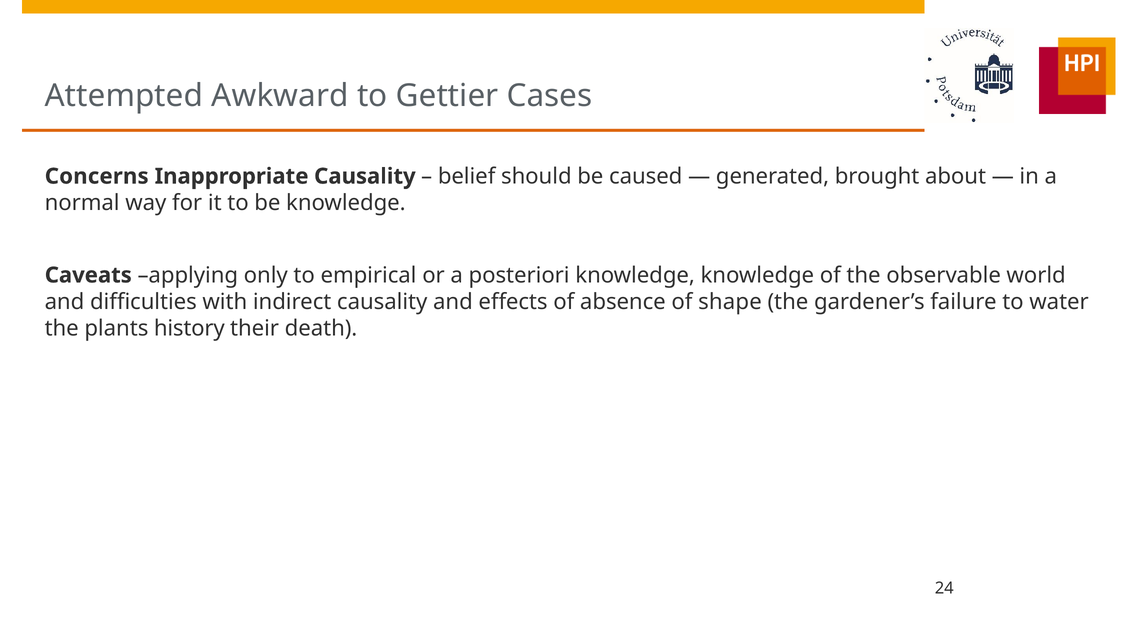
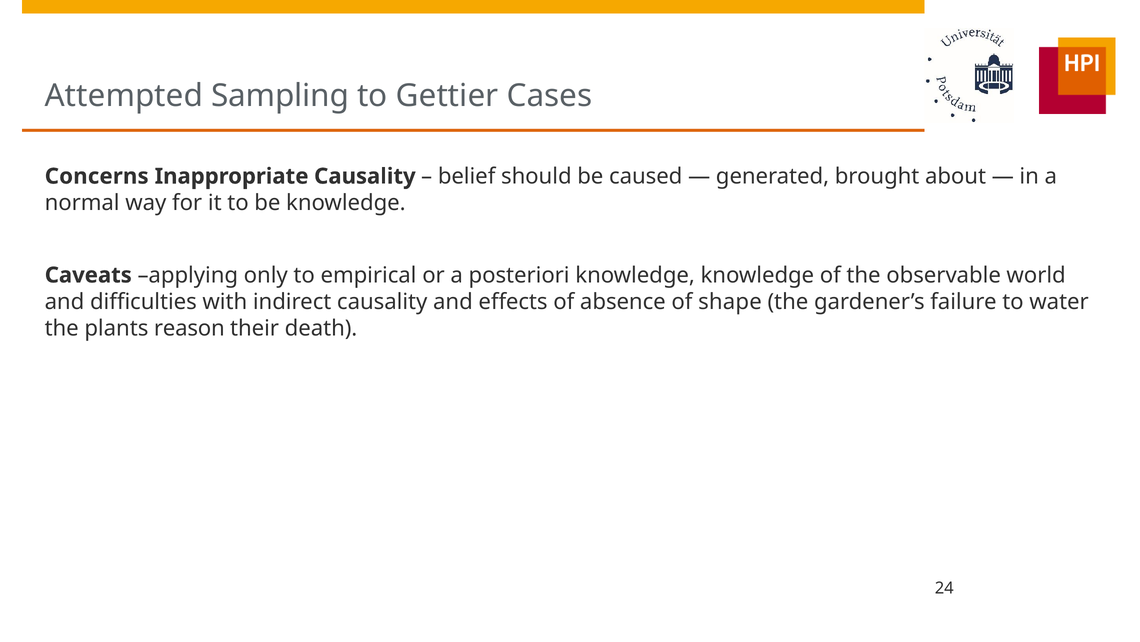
Awkward: Awkward -> Sampling (280, 96)
history: history -> reason (189, 328)
